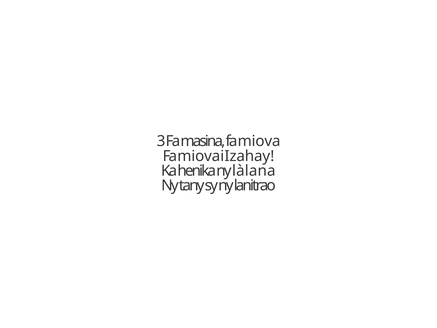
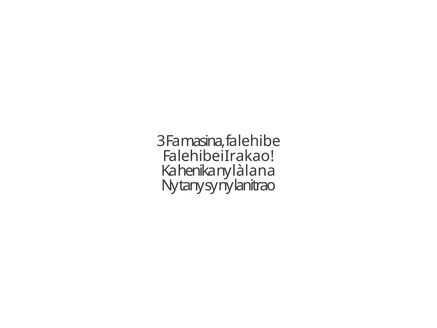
masina fa miova: miova -> lehibe (259, 141)
miova: miova -> lehibe (199, 156)
Izahay: Izahay -> Irakao (247, 156)
